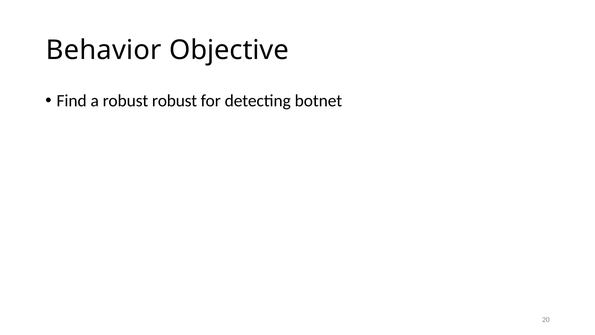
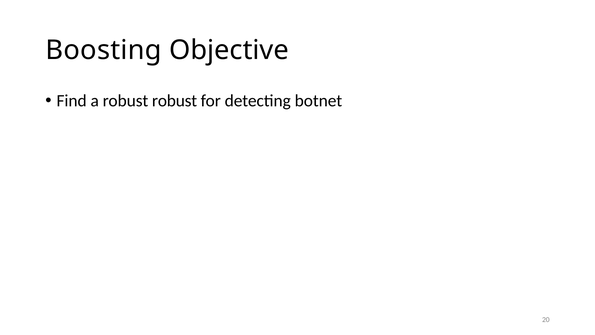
Behavior: Behavior -> Boosting (104, 50)
